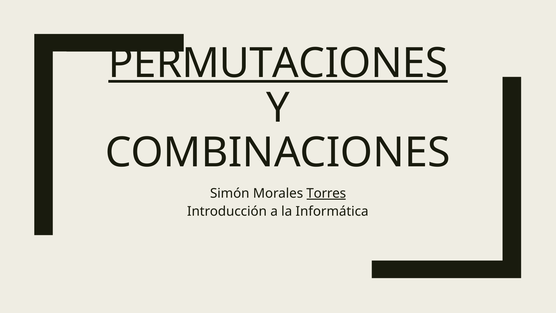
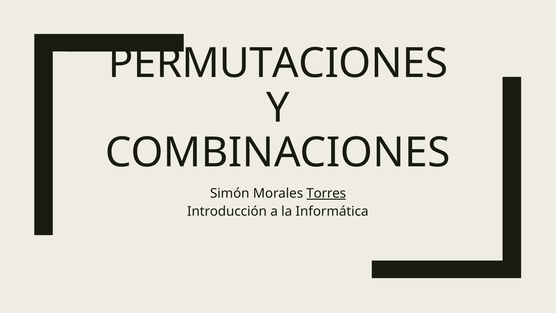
PERMUTACIONES underline: present -> none (278, 63)
